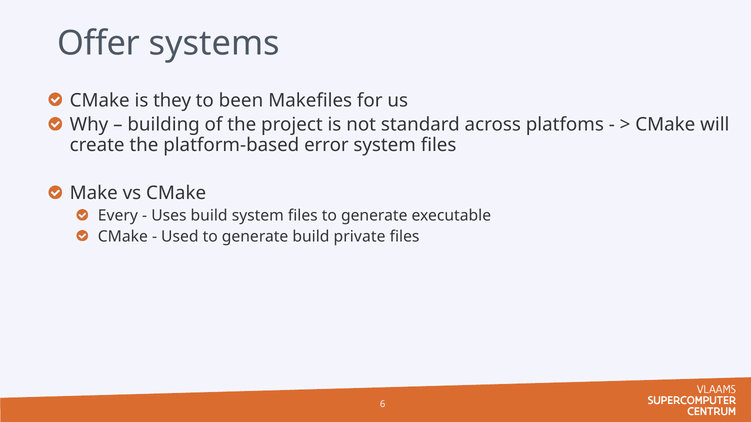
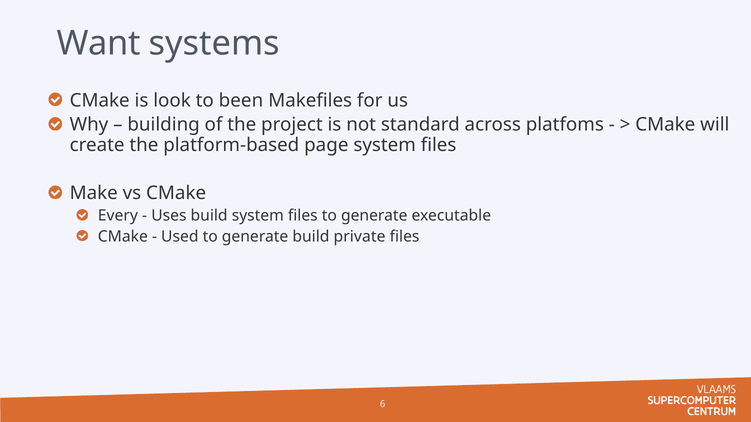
Offer: Offer -> Want (99, 44)
they: they -> look (172, 101)
error: error -> page (326, 145)
